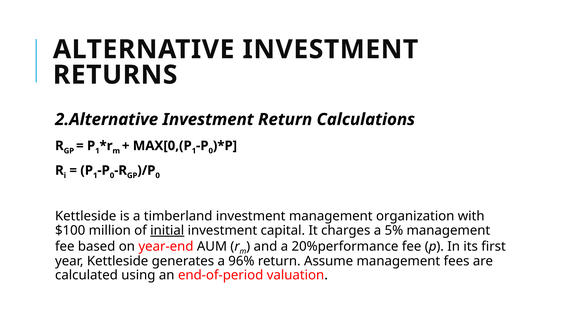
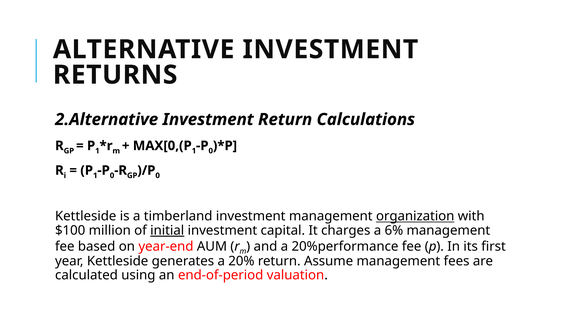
organization underline: none -> present (415, 216)
5%: 5% -> 6% (394, 231)
96%: 96% -> 20% (241, 261)
